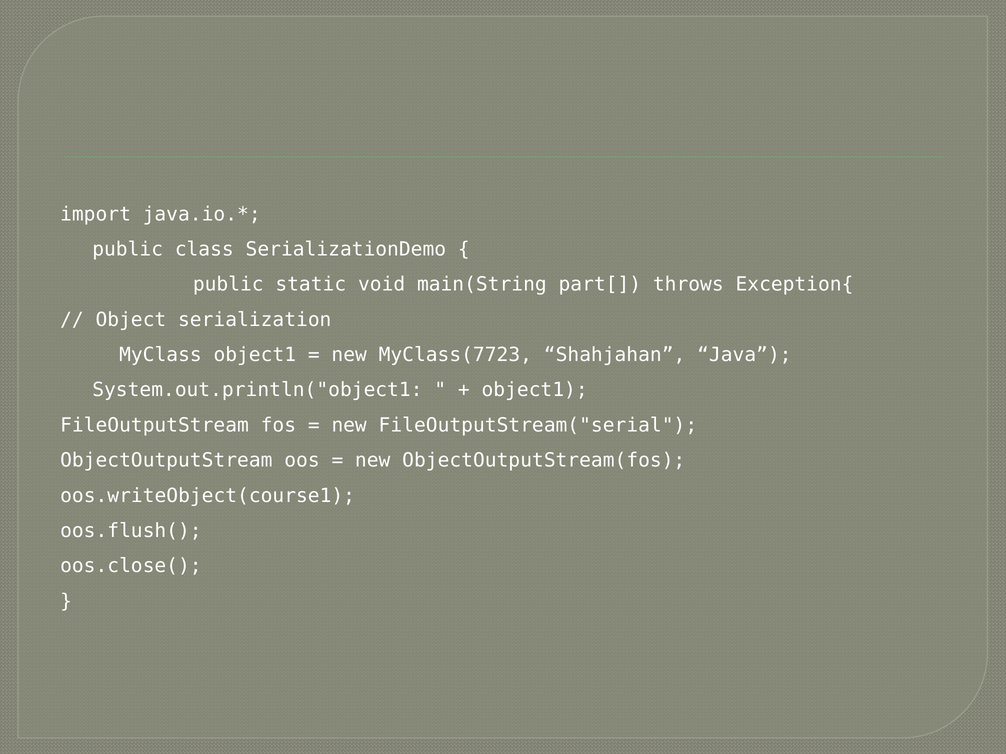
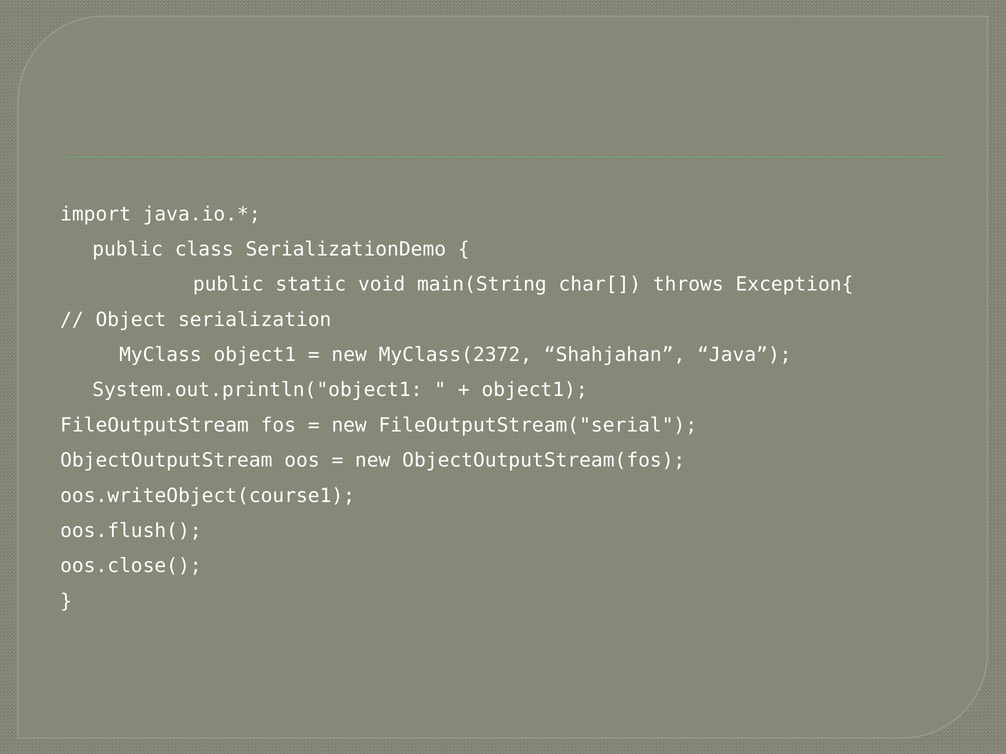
part[: part[ -> char[ (600, 285)
MyClass(7723: MyClass(7723 -> MyClass(2372 (455, 355)
